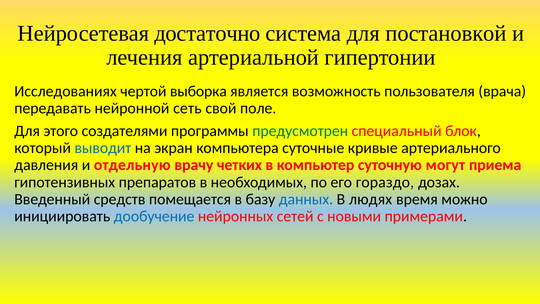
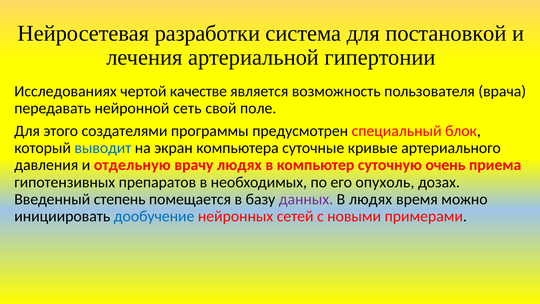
достаточно: достаточно -> разработки (207, 33)
выборка: выборка -> качестве (198, 91)
предусмотрен colour: green -> black (300, 131)
врачу четких: четких -> людях (239, 165)
могут: могут -> очень (445, 165)
гораздо: гораздо -> опухоль (385, 182)
средств: средств -> степень (120, 199)
данных colour: blue -> purple (306, 199)
